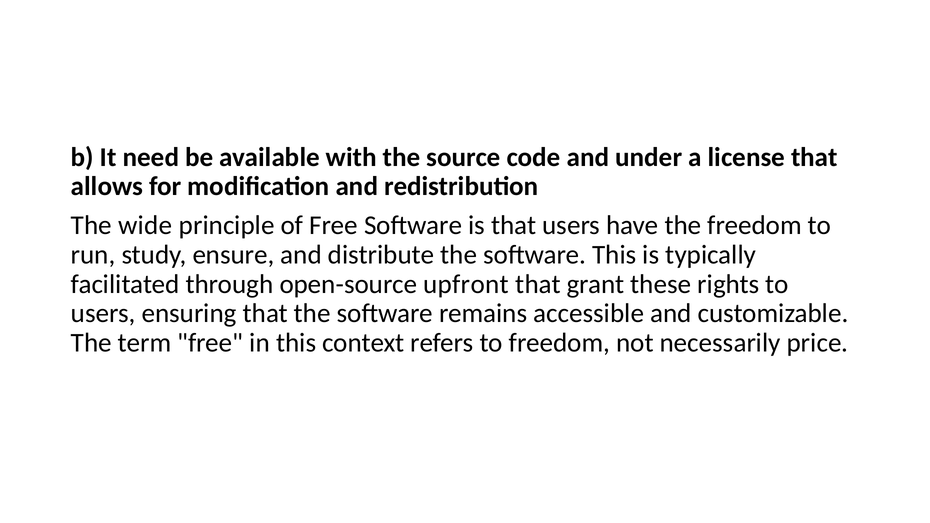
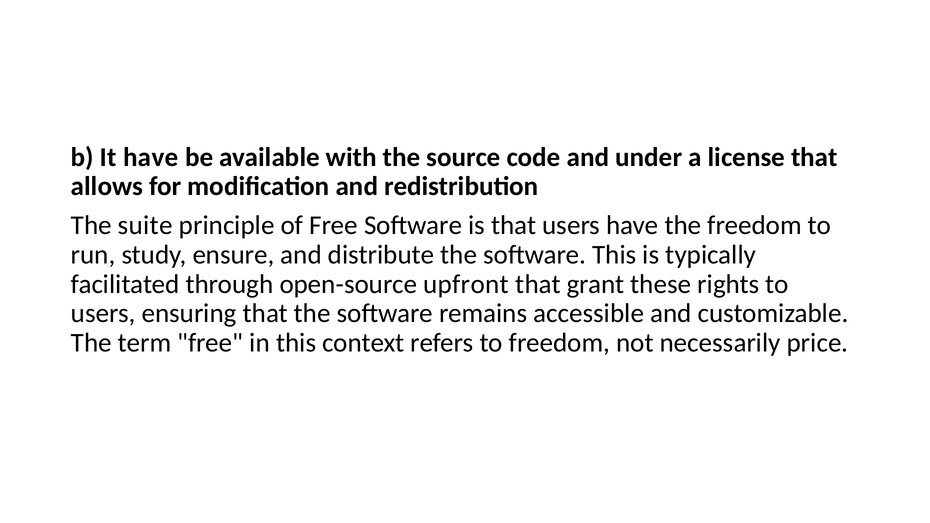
It need: need -> have (151, 157)
wide: wide -> suite (145, 226)
